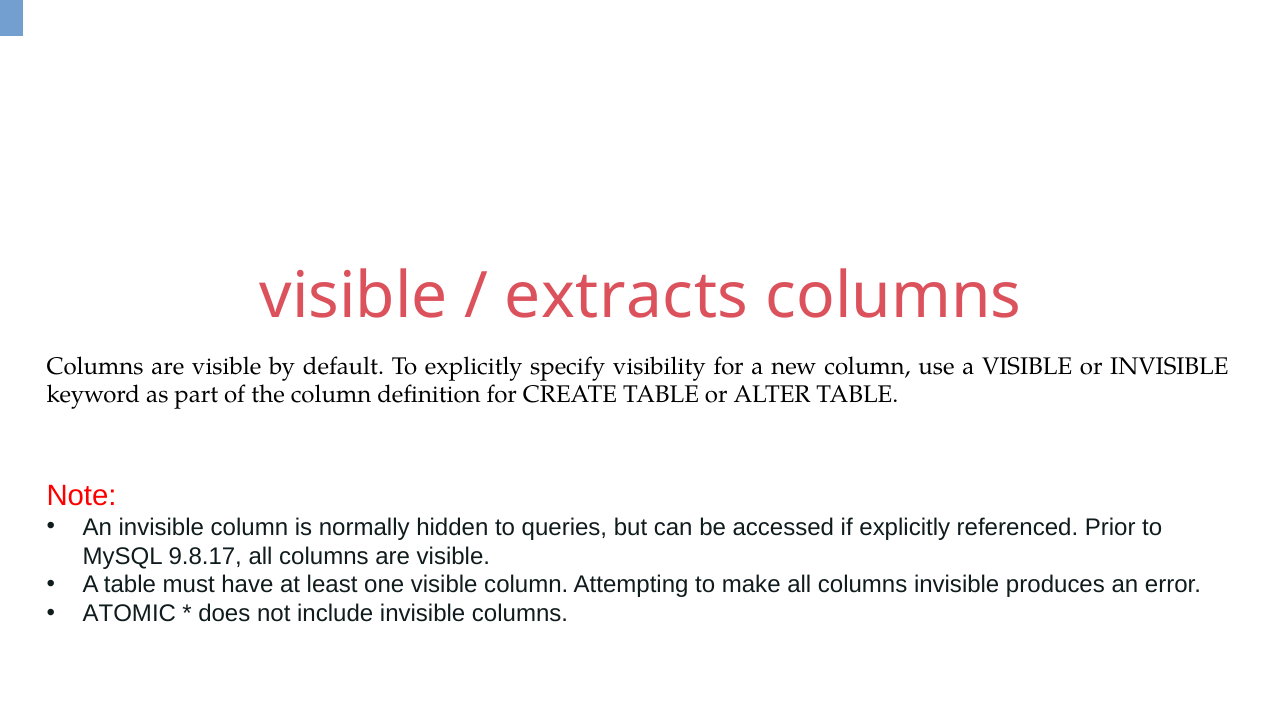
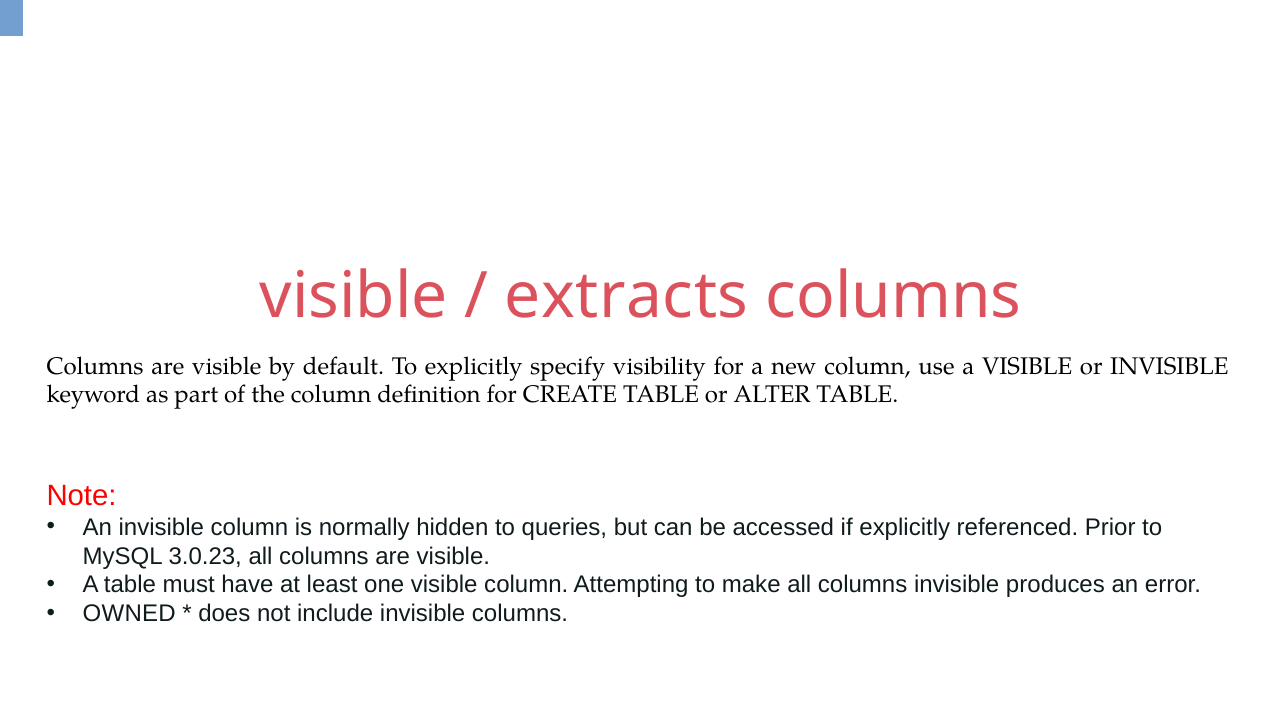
9.8.17: 9.8.17 -> 3.0.23 (205, 556)
ATOMIC: ATOMIC -> OWNED (129, 614)
